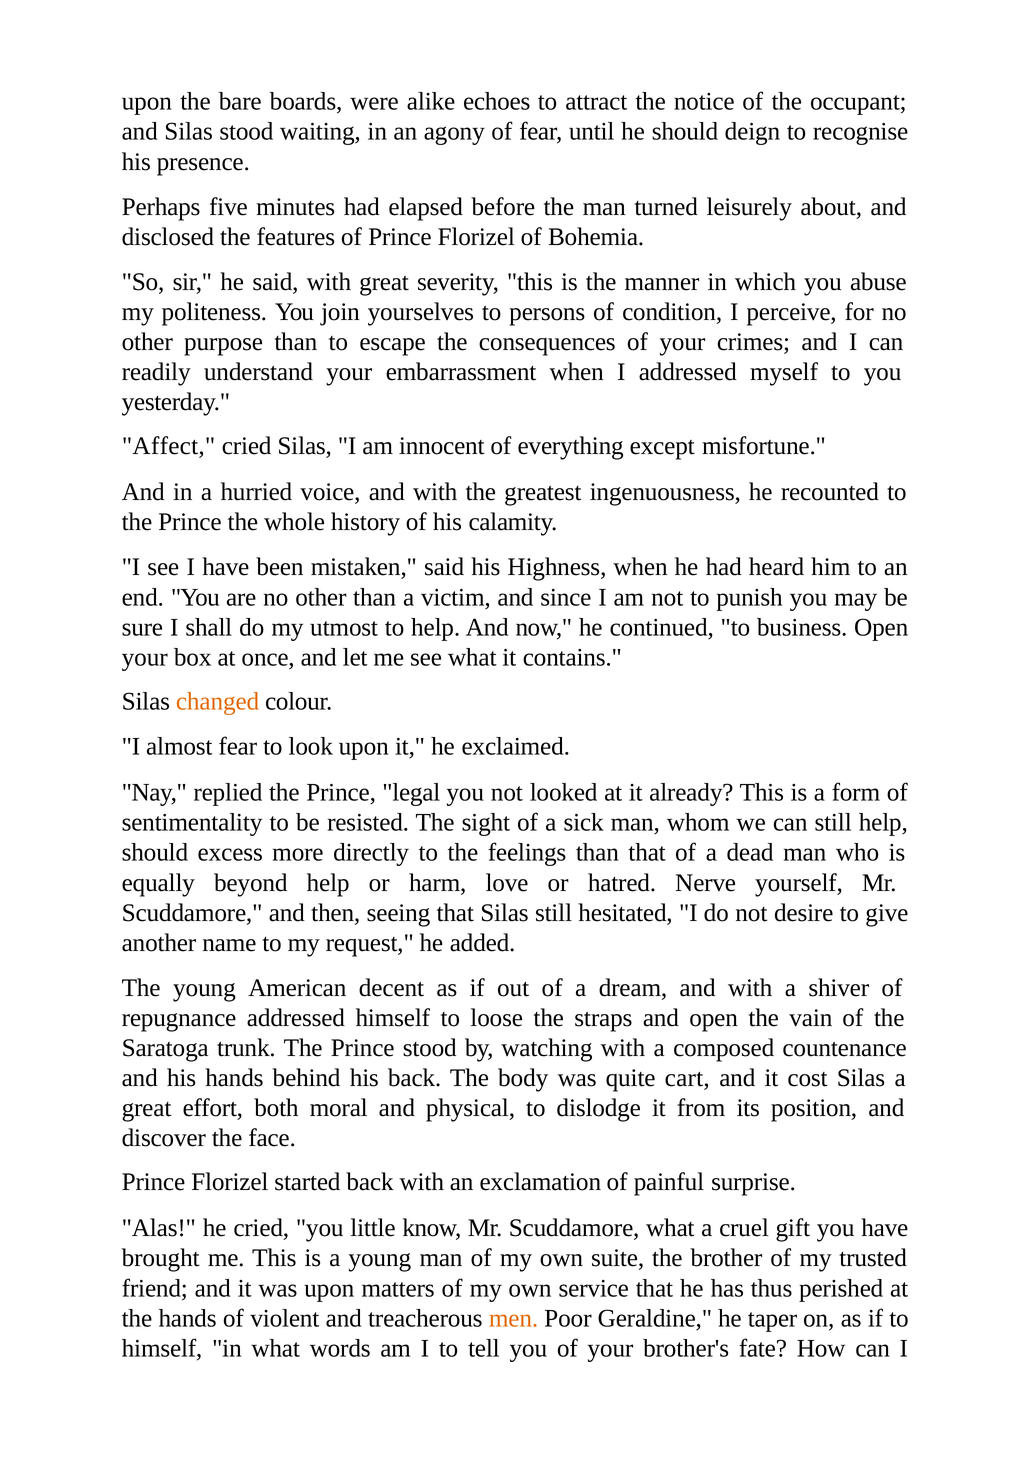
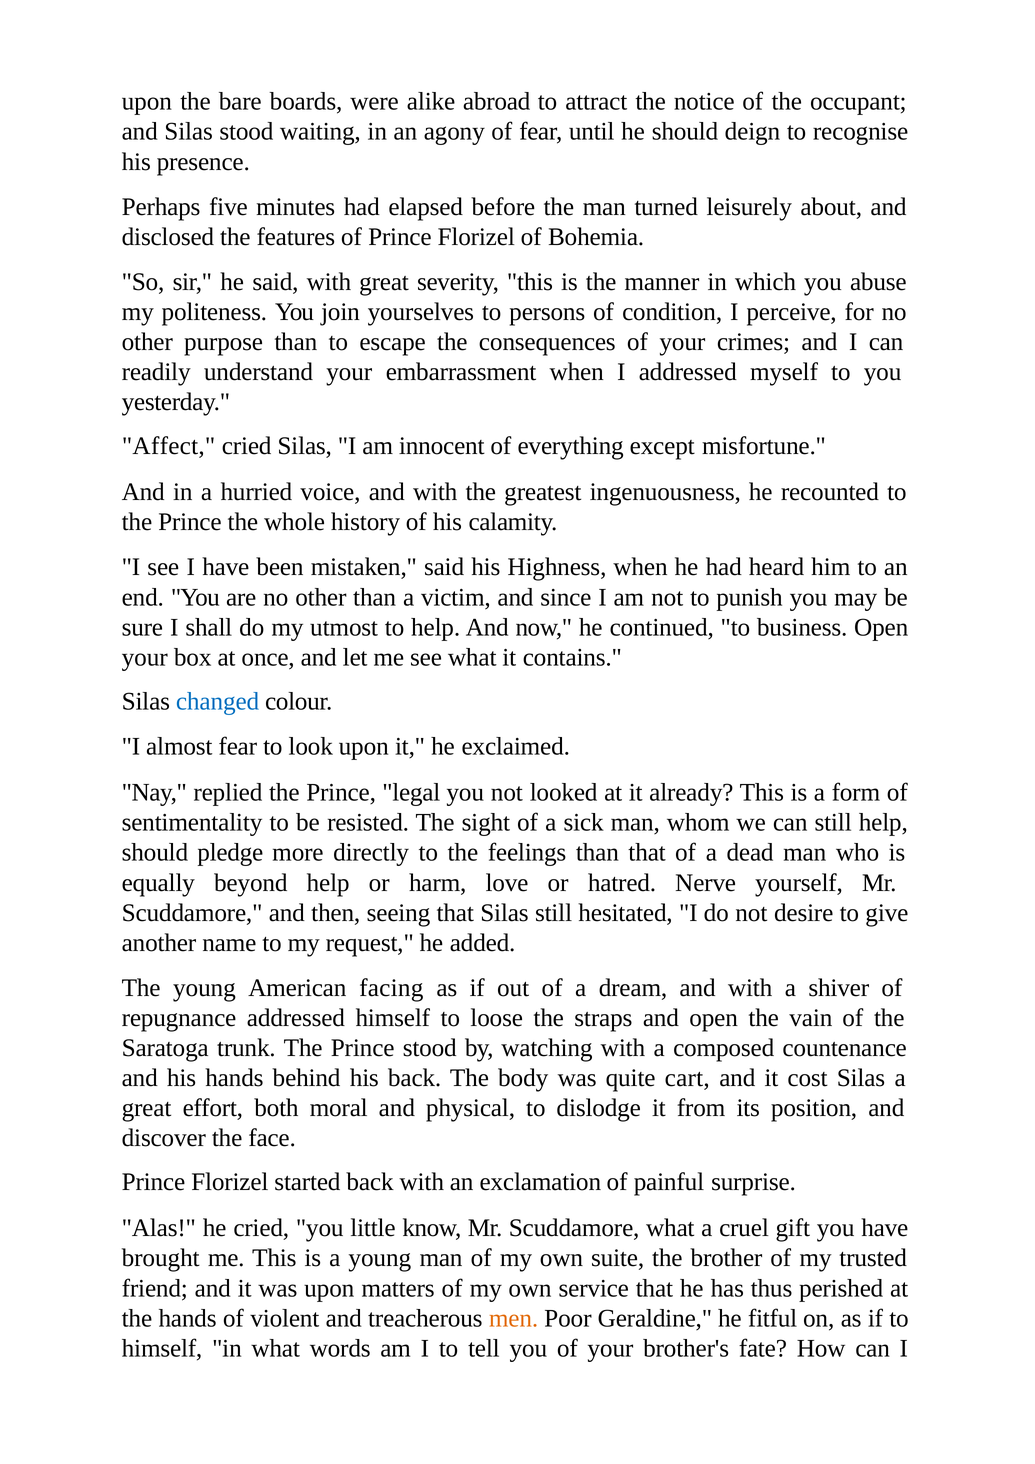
echoes: echoes -> abroad (497, 102)
changed colour: orange -> blue (218, 702)
excess: excess -> pledge (230, 853)
decent: decent -> facing (391, 988)
taper: taper -> fitful (773, 1319)
